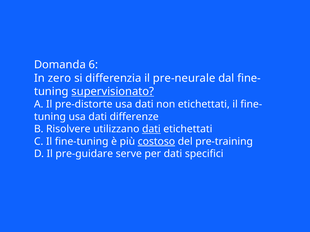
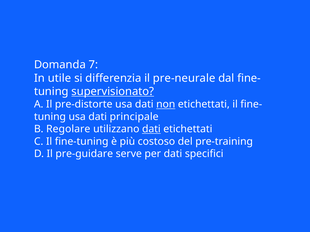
6: 6 -> 7 (93, 65)
zero: zero -> utile (60, 78)
non underline: none -> present (166, 105)
differenze: differenze -> principale (134, 117)
Risolvere: Risolvere -> Regolare (68, 129)
costoso underline: present -> none (156, 142)
